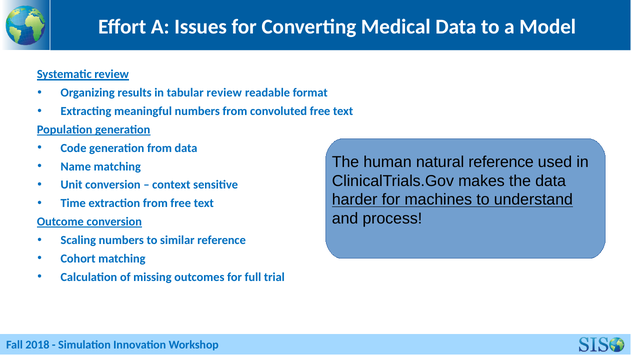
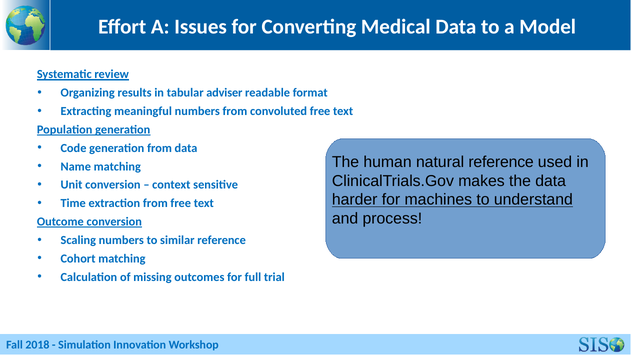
tabular review: review -> adviser (224, 93)
